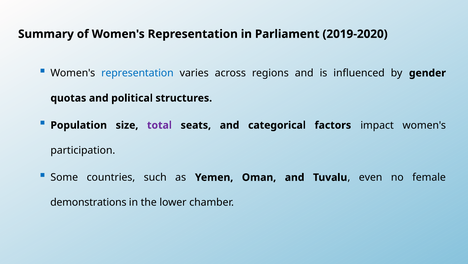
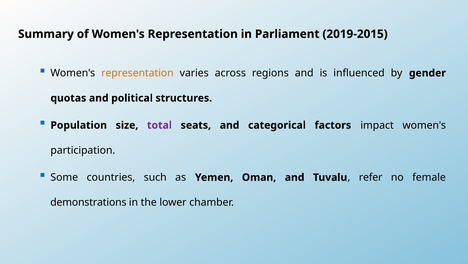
2019-2020: 2019-2020 -> 2019-2015 (355, 34)
representation colour: blue -> orange (137, 73)
even: even -> refer (371, 177)
